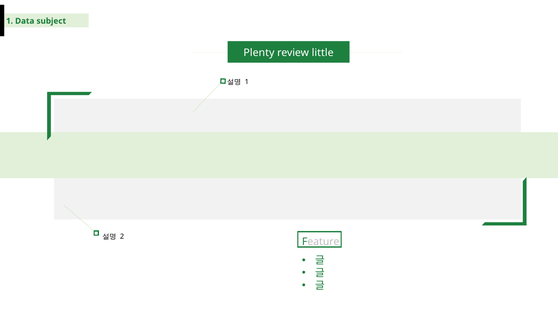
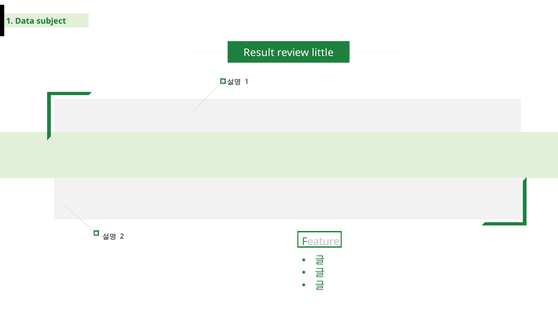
Plenty: Plenty -> Result (259, 53)
